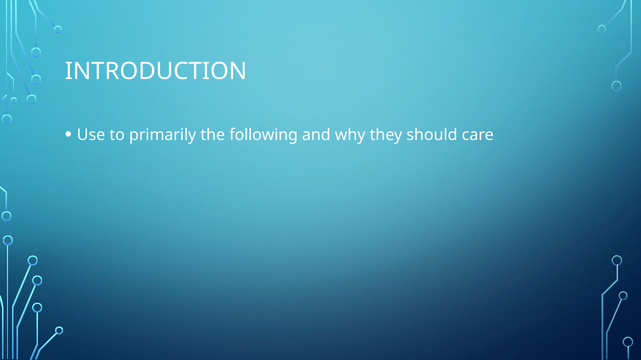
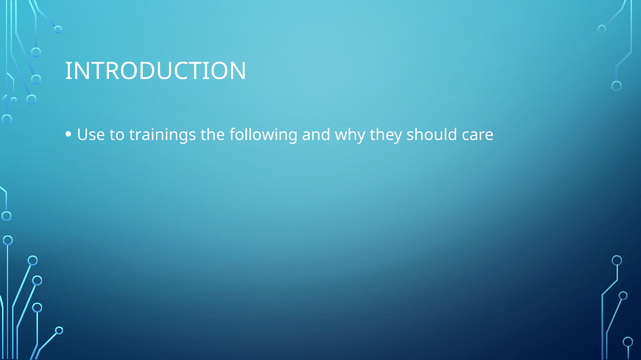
primarily: primarily -> trainings (163, 135)
